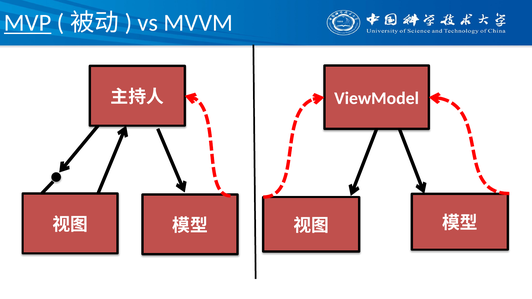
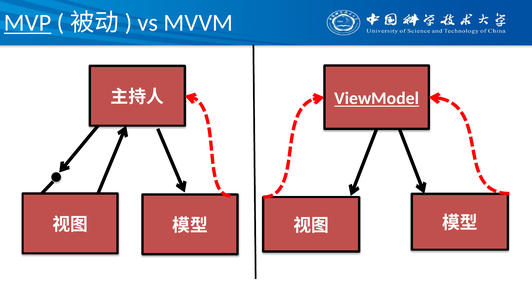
ViewModel underline: none -> present (377, 99)
